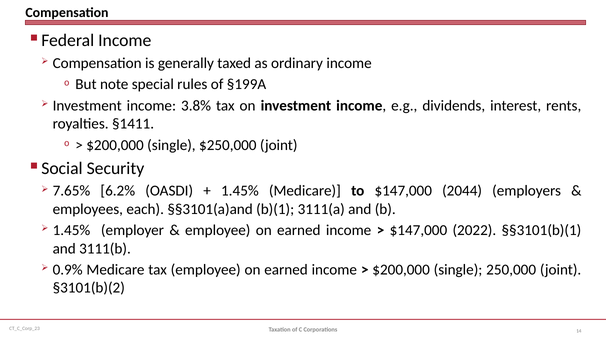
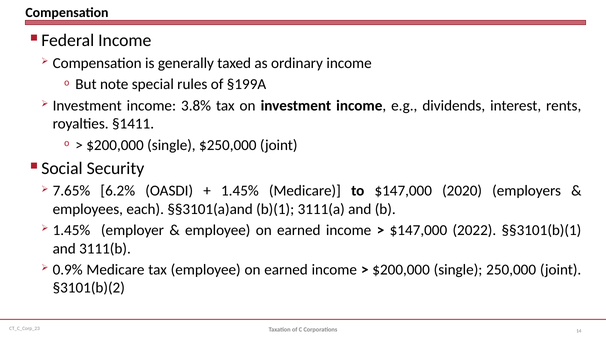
2044: 2044 -> 2020 (462, 191)
